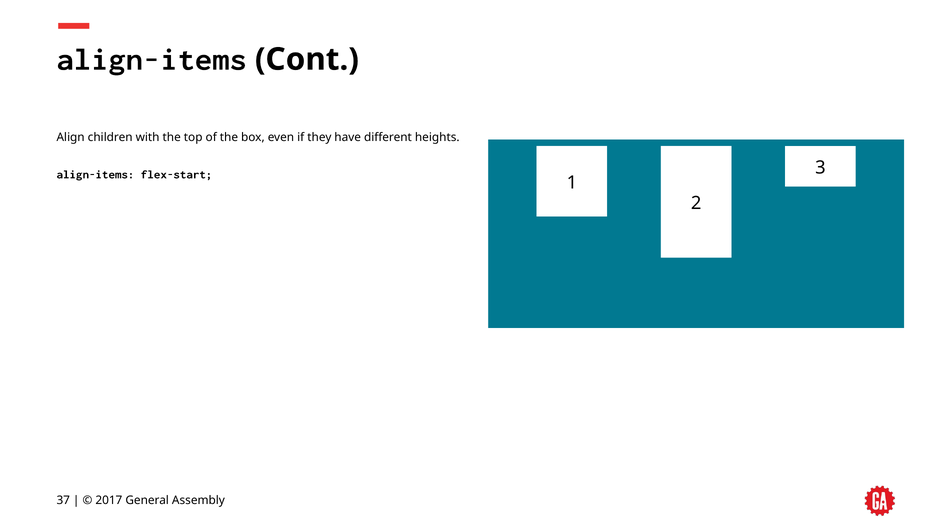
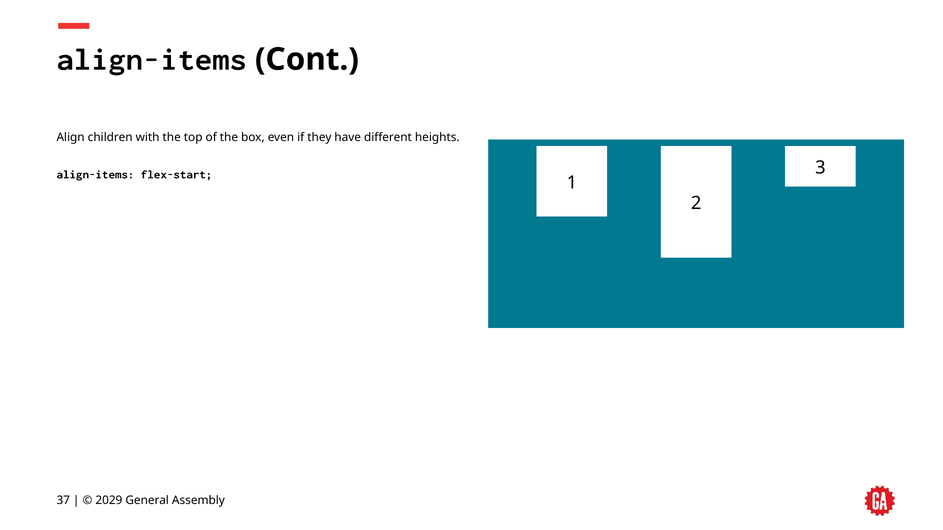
2017: 2017 -> 2029 (109, 501)
